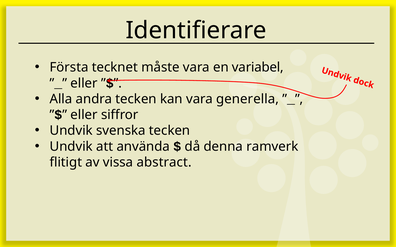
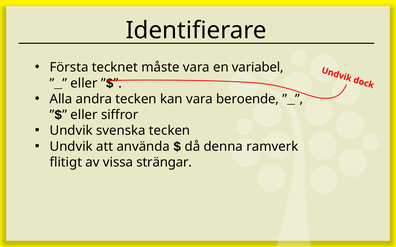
generella: generella -> beroende (248, 99)
abstract: abstract -> strängar (164, 163)
